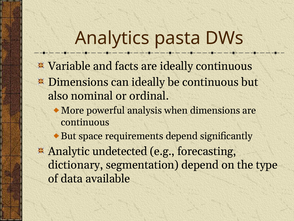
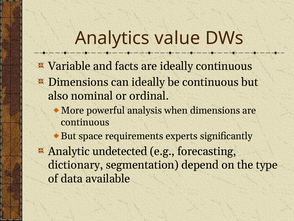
pasta: pasta -> value (177, 38)
requirements depend: depend -> experts (182, 136)
